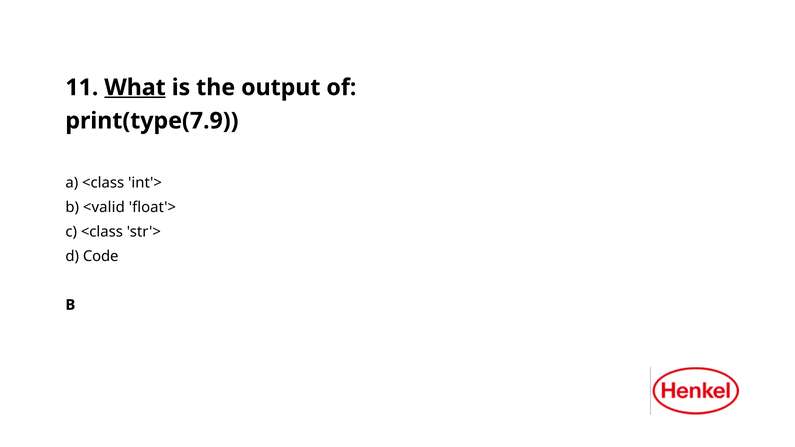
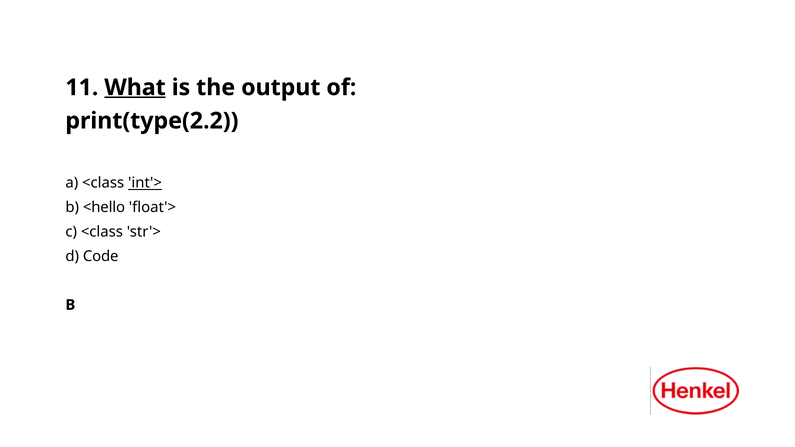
print(type(7.9: print(type(7.9 -> print(type(2.2 (152, 121)
int'> underline: none -> present (145, 183)
<valid: <valid -> <hello (104, 207)
